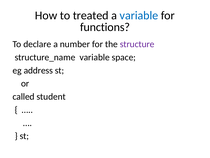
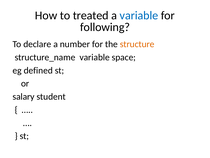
functions: functions -> following (105, 27)
structure colour: purple -> orange (137, 44)
address: address -> defined (38, 70)
called: called -> salary (24, 96)
